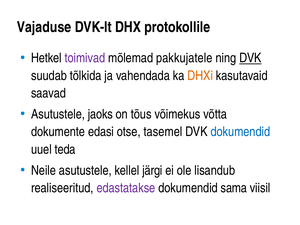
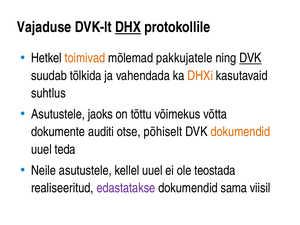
DHX underline: none -> present (128, 27)
toimivad colour: purple -> orange (85, 58)
saavad: saavad -> suhtlus (48, 93)
tõus: tõus -> tõttu (141, 114)
edasi: edasi -> auditi (101, 132)
tasemel: tasemel -> põhiselt (163, 132)
dokumendid colour: blue -> orange (240, 132)
kellel järgi: järgi -> uuel (152, 170)
lisandub: lisandub -> teostada (215, 170)
